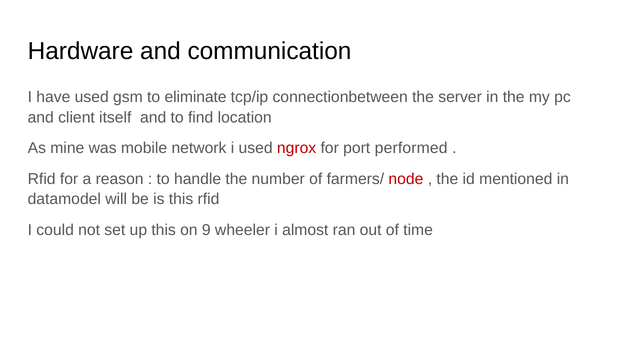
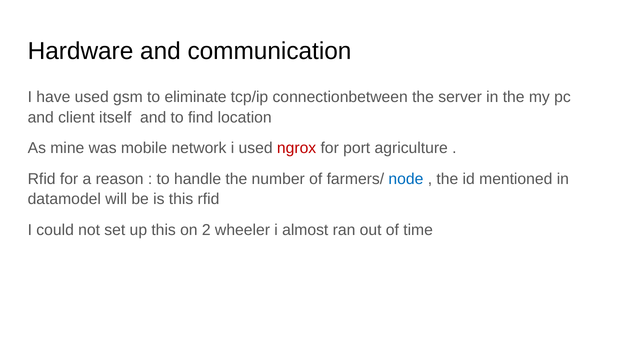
performed: performed -> agriculture (411, 148)
node colour: red -> blue (406, 179)
9: 9 -> 2 (206, 229)
